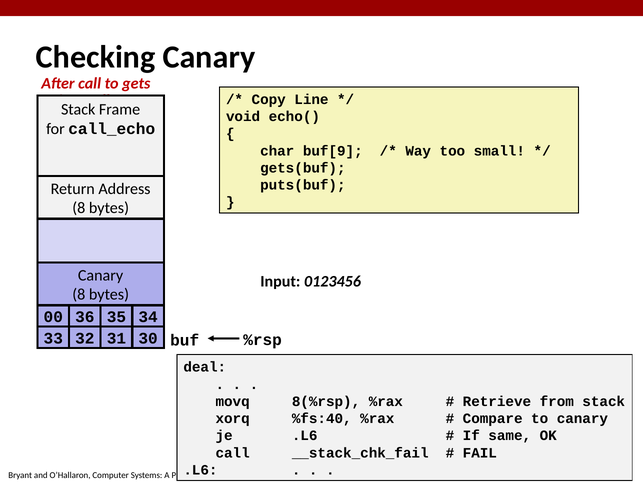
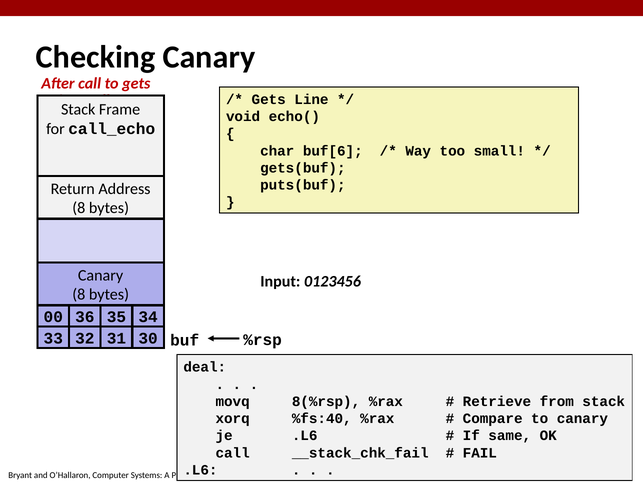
Copy: Copy -> Gets (269, 100)
buf[9: buf[9 -> buf[6 (333, 151)
